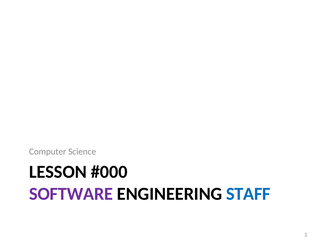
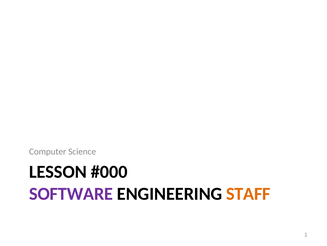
STAFF colour: blue -> orange (248, 193)
